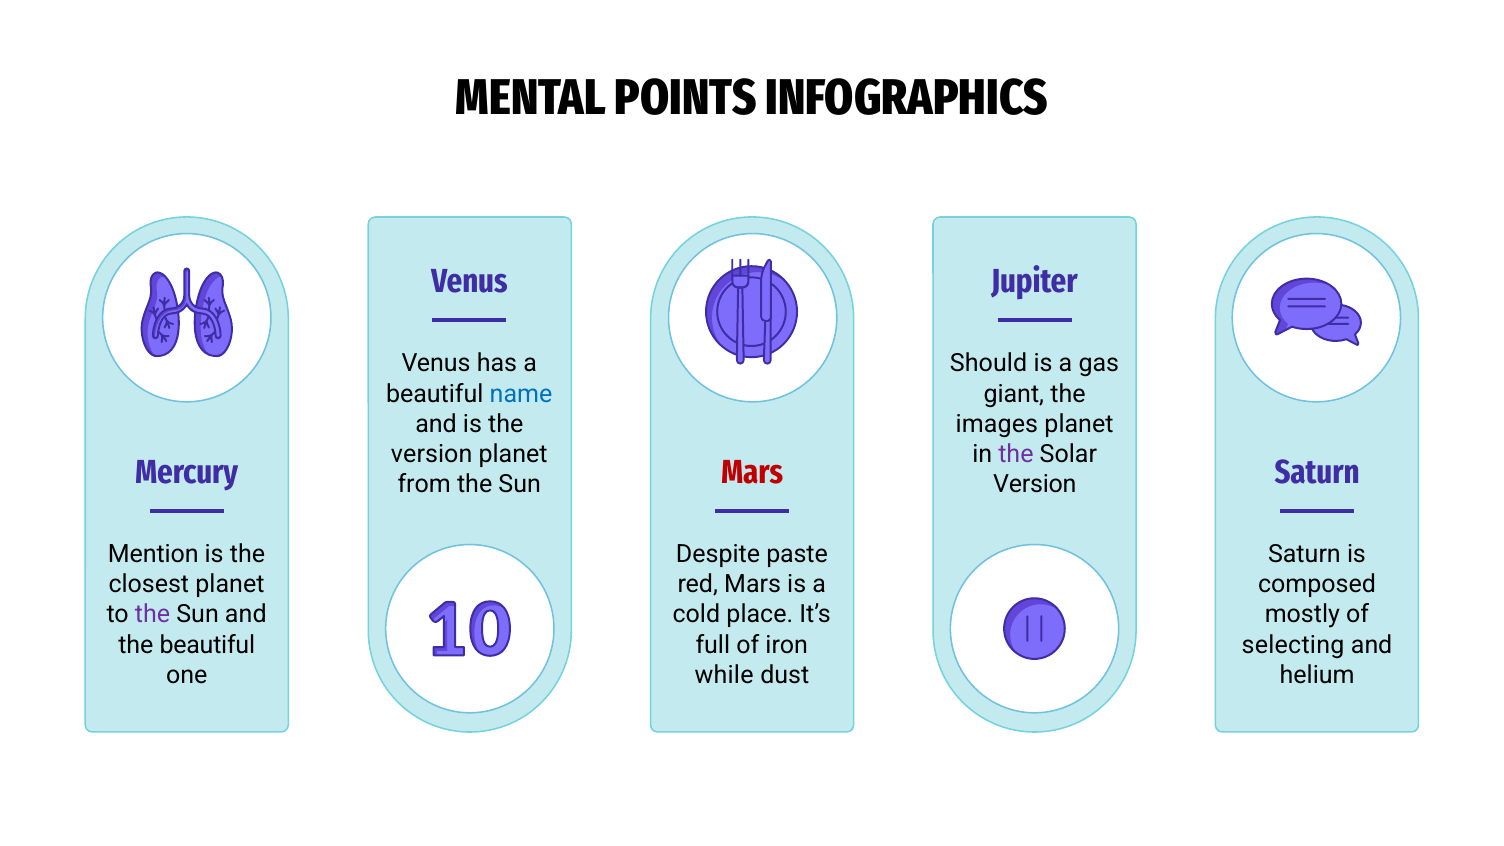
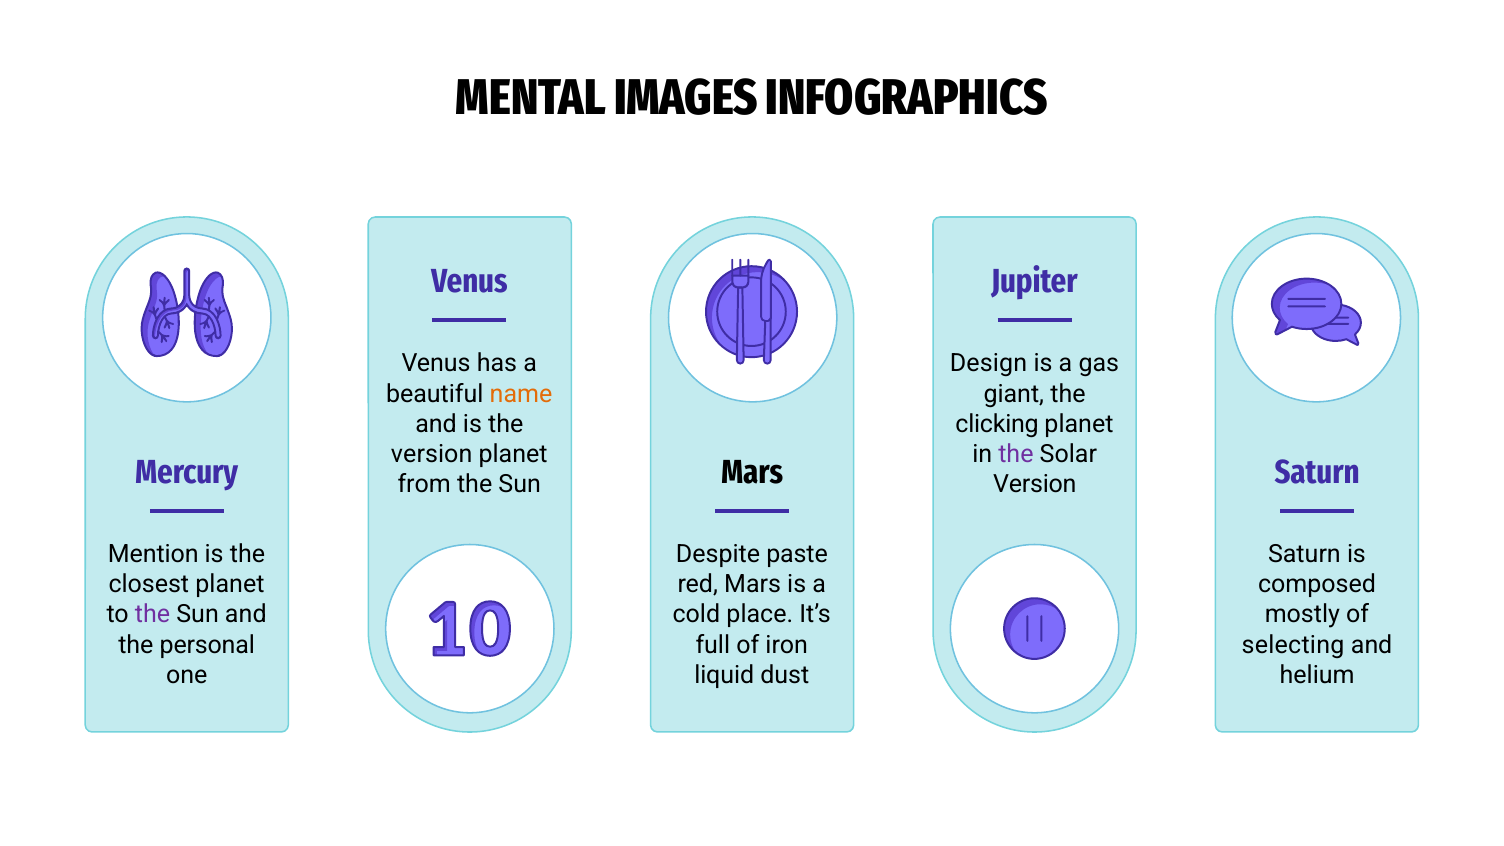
POINTS: POINTS -> IMAGES (686, 98)
Should: Should -> Design (989, 364)
name colour: blue -> orange (521, 394)
images: images -> clicking (997, 424)
Mars colour: red -> black (752, 472)
the beautiful: beautiful -> personal (207, 645)
while: while -> liquid (724, 675)
